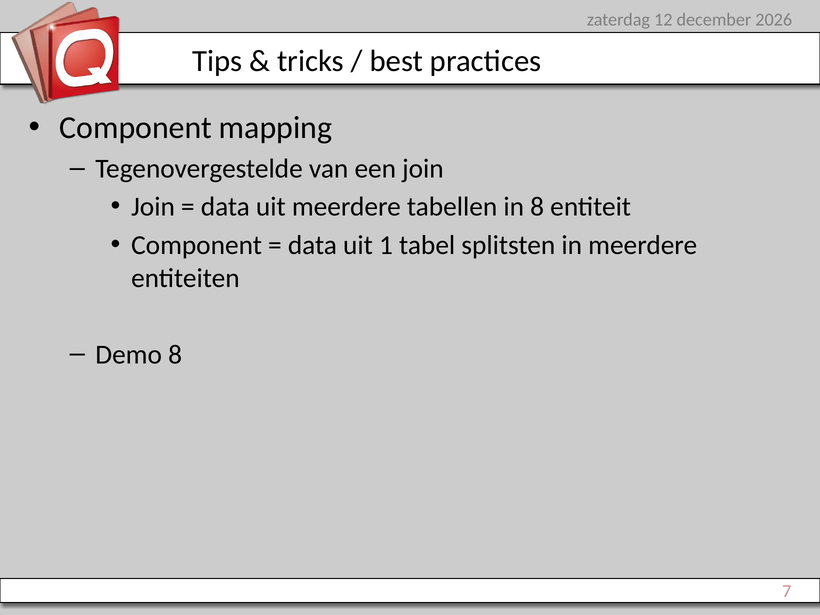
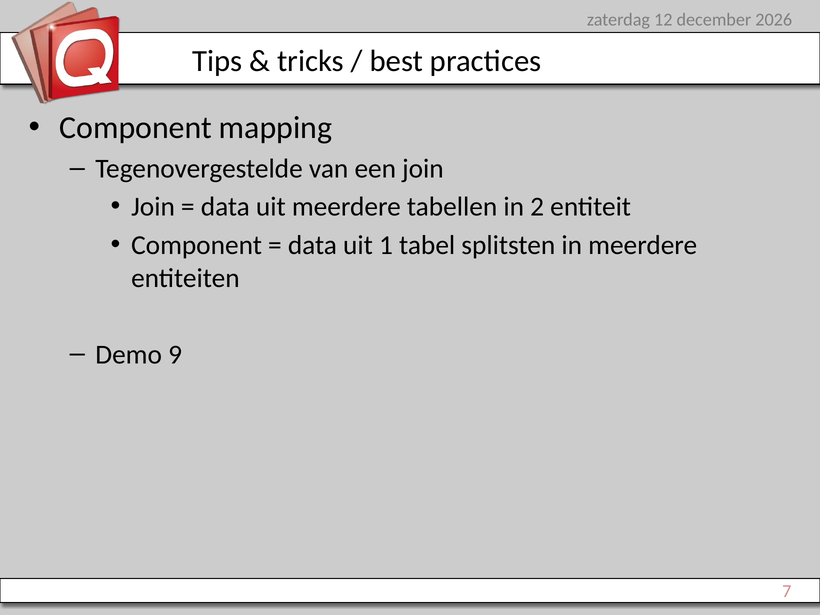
in 8: 8 -> 2 (537, 207)
Demo 8: 8 -> 9 (175, 354)
